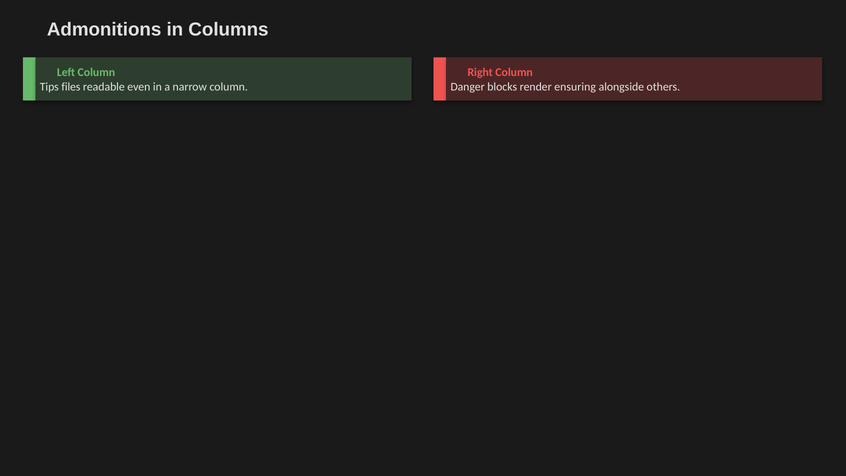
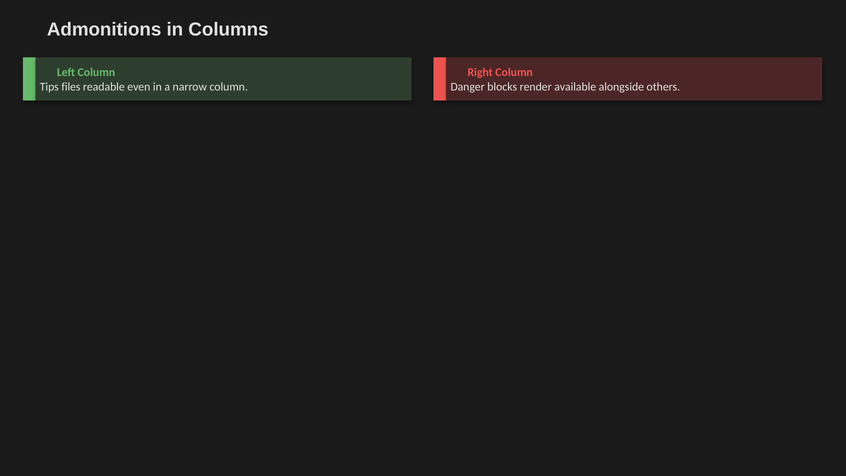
ensuring: ensuring -> available (575, 87)
